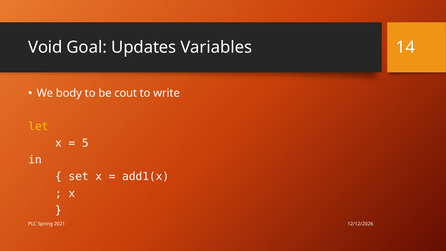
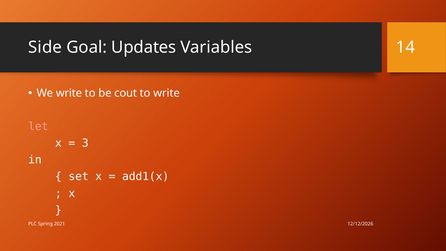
Void: Void -> Side (45, 47)
We body: body -> write (69, 93)
let colour: yellow -> pink (38, 126)
5: 5 -> 3 (85, 143)
